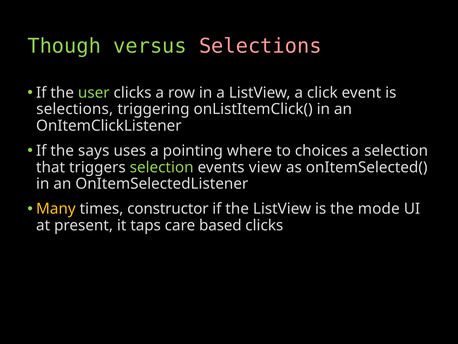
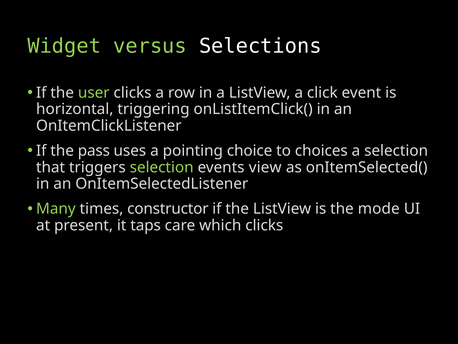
Though: Though -> Widget (64, 46)
Selections colour: pink -> white (260, 46)
selections: selections -> horizontal (75, 109)
says: says -> pass (94, 151)
where: where -> choice (250, 151)
Many colour: yellow -> light green (56, 209)
based: based -> which (220, 225)
